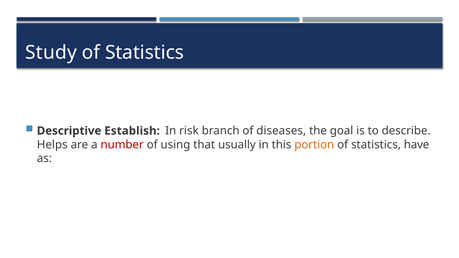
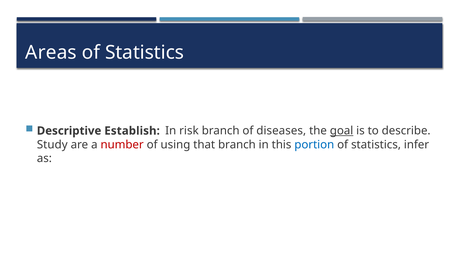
Study: Study -> Areas (51, 53)
goal underline: none -> present (342, 131)
Helps: Helps -> Study (52, 145)
that usually: usually -> branch (237, 145)
portion colour: orange -> blue (314, 145)
have: have -> infer (416, 145)
